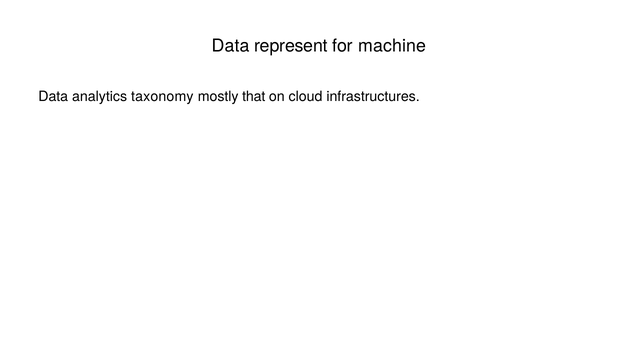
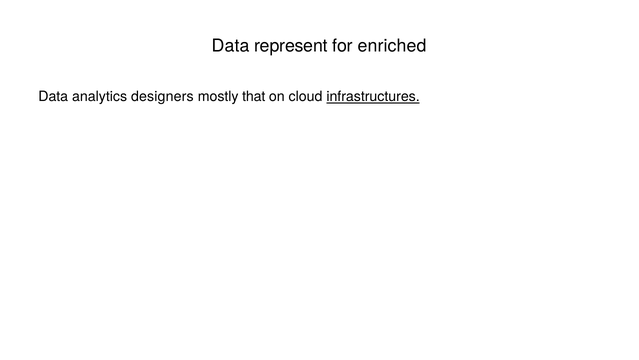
machine: machine -> enriched (392, 46)
taxonomy: taxonomy -> designers (162, 97)
infrastructures underline: none -> present (373, 97)
